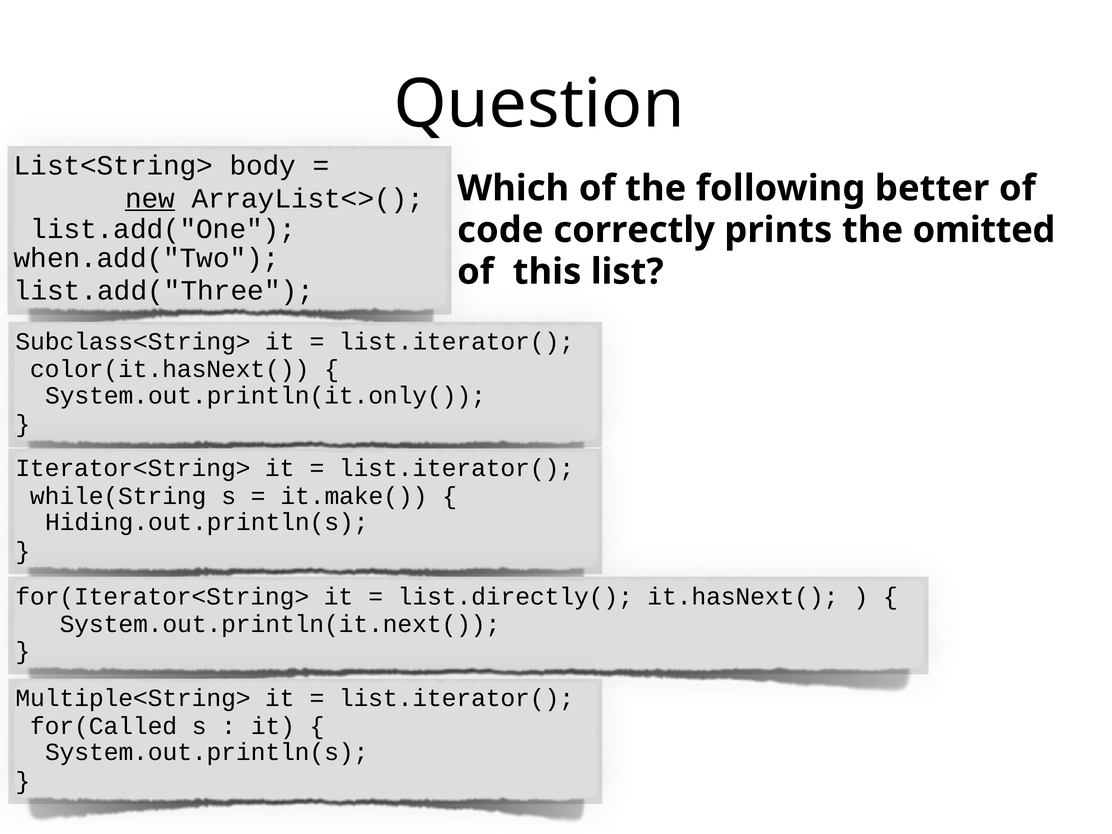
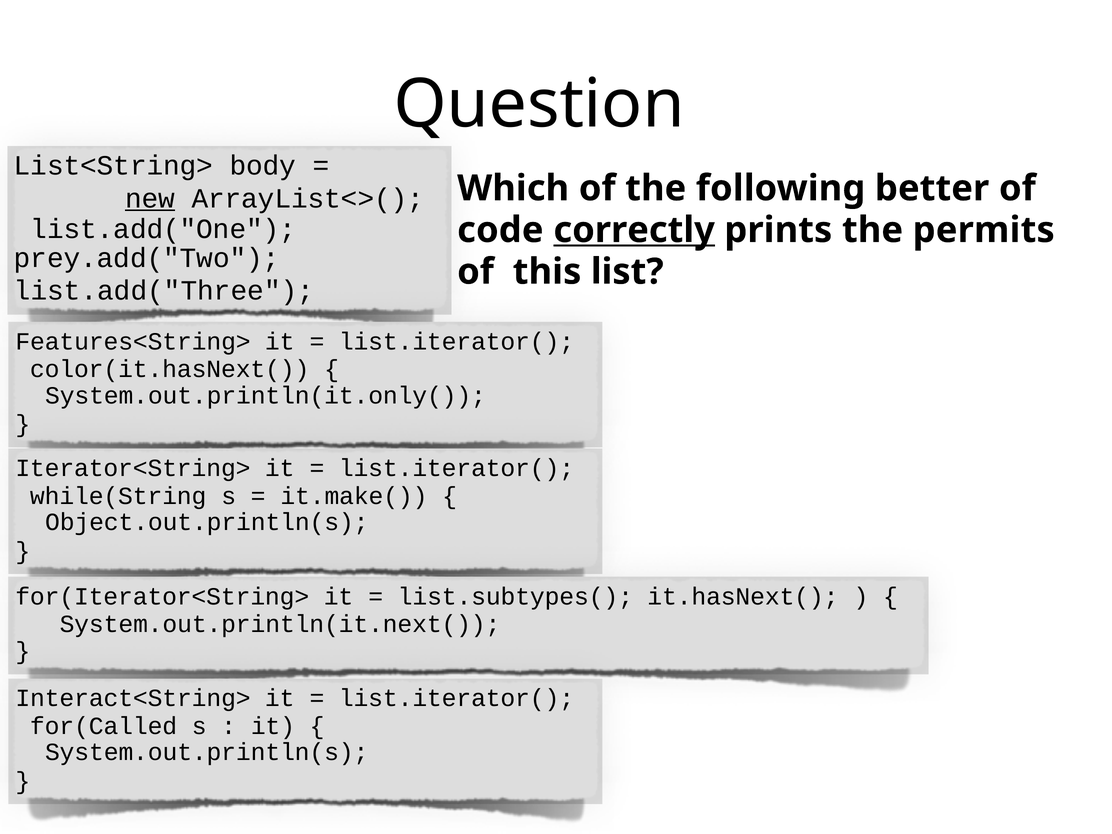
correctly underline: none -> present (634, 230)
omitted: omitted -> permits (984, 230)
when.add("Two: when.add("Two -> prey.add("Two (147, 258)
Subclass<String>: Subclass<String> -> Features<String> (133, 342)
Hiding.out.println(s: Hiding.out.println(s -> Object.out.println(s (207, 522)
list.directly(: list.directly( -> list.subtypes( (515, 596)
Multiple<String>: Multiple<String> -> Interact<String> (133, 698)
